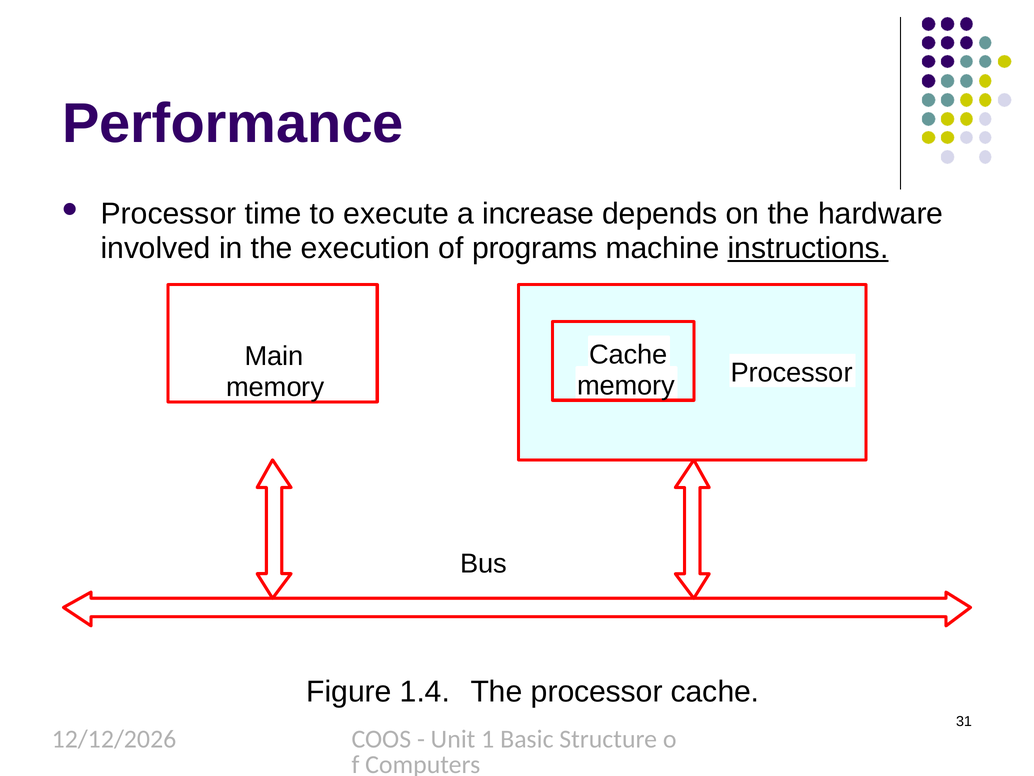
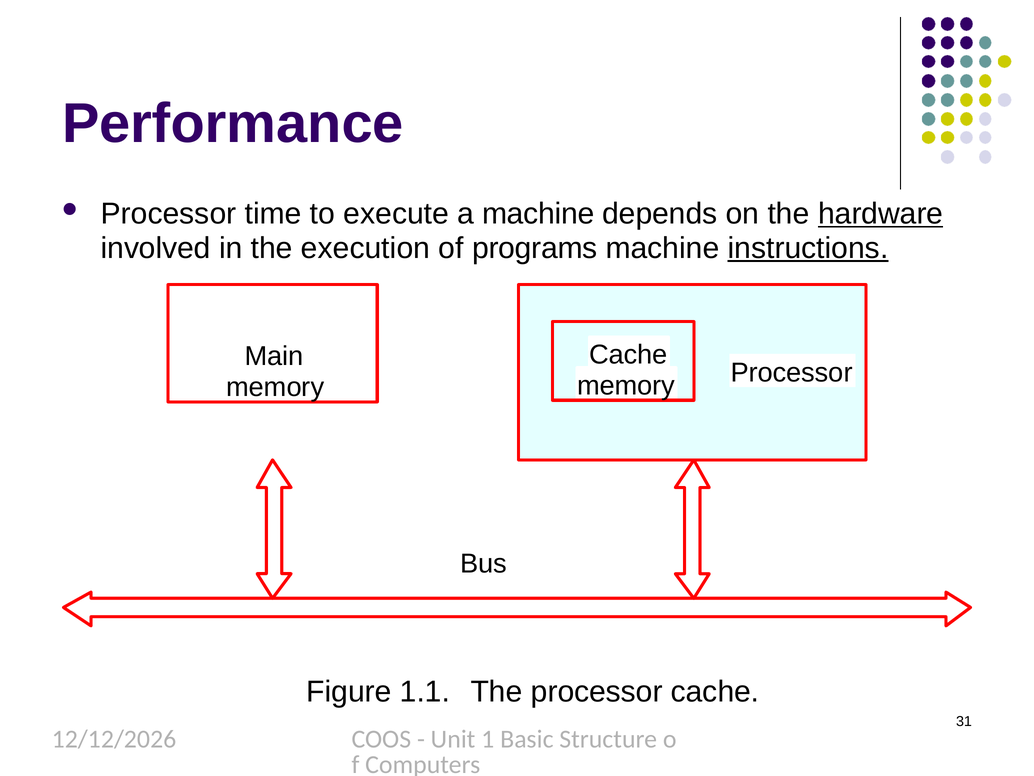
a increase: increase -> machine (538, 214)
hardware underline: none -> present (881, 214)
1.4: 1.4 -> 1.1 (425, 691)
